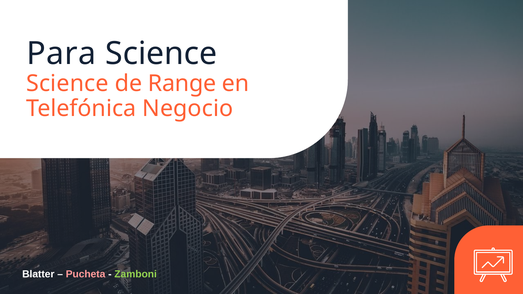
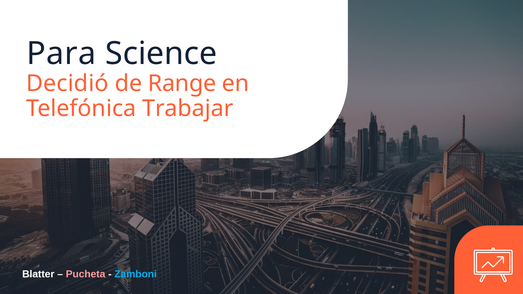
Science: Science -> Decidió (67, 84)
Negocio: Negocio -> Trabajar (188, 109)
Zamboni colour: light green -> light blue (136, 274)
